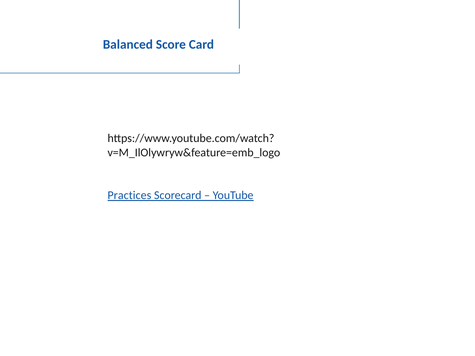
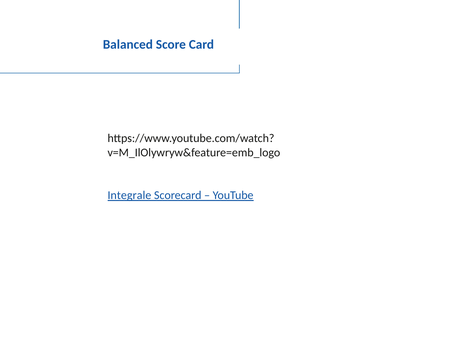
Practices: Practices -> Integrale (129, 195)
